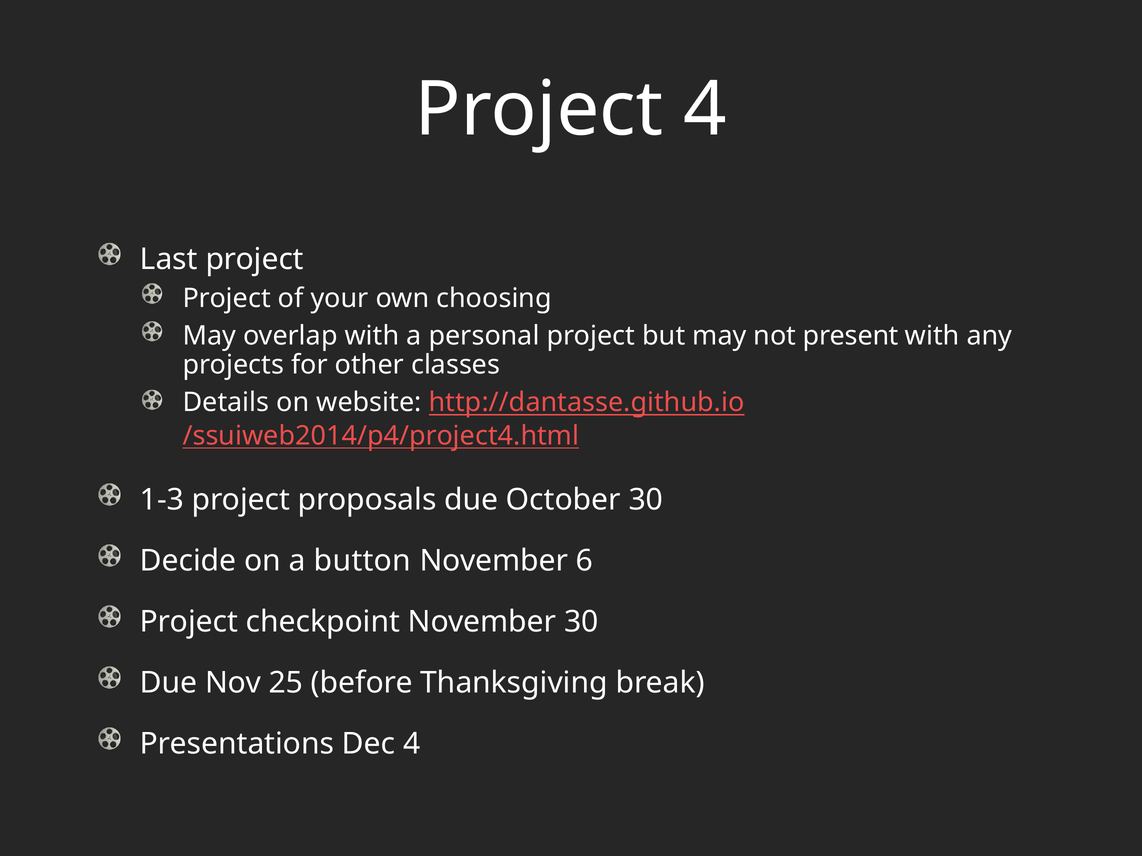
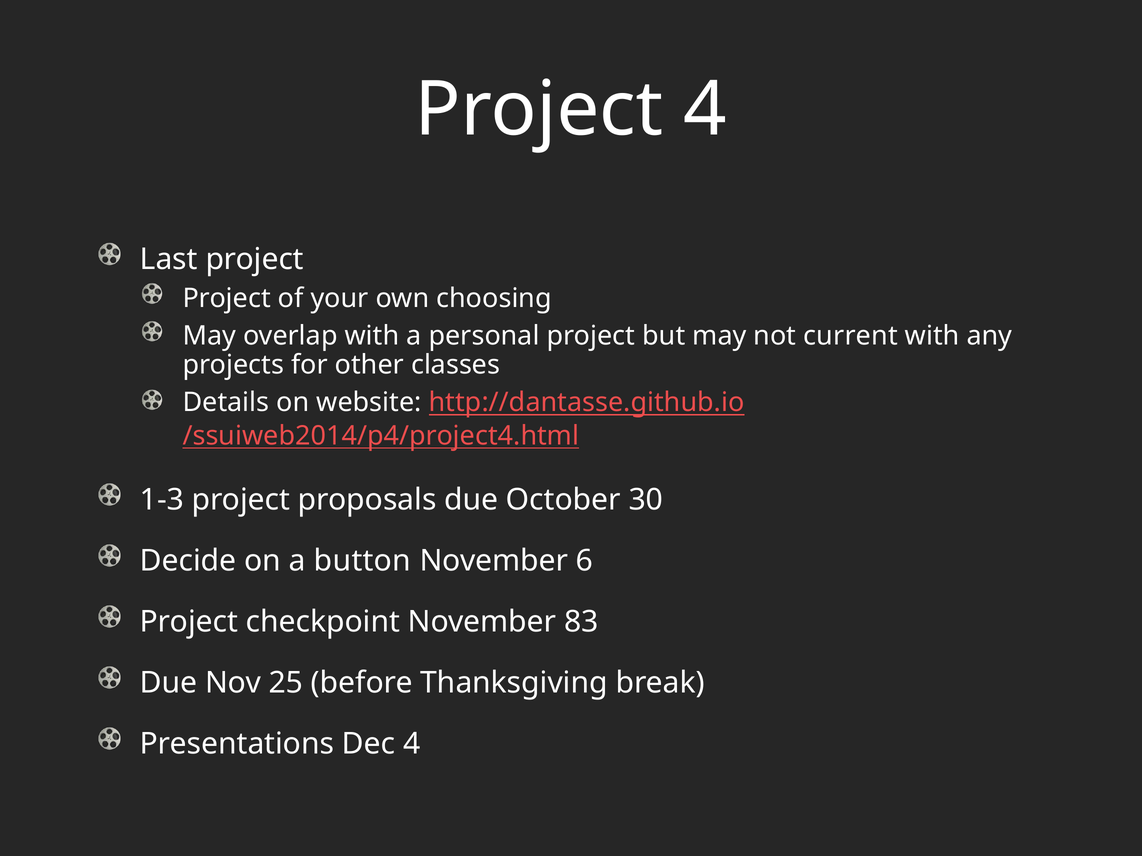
present: present -> current (851, 336)
November 30: 30 -> 83 (581, 622)
